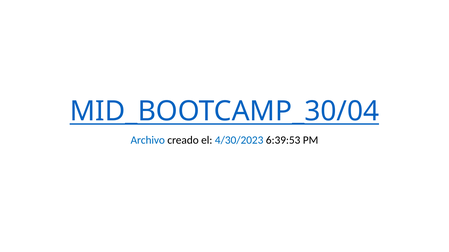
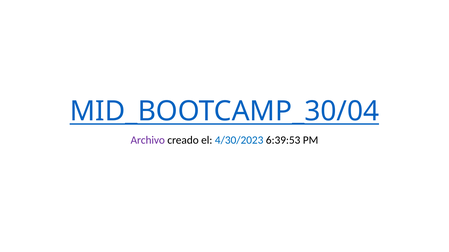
Archivo colour: blue -> purple (148, 140)
